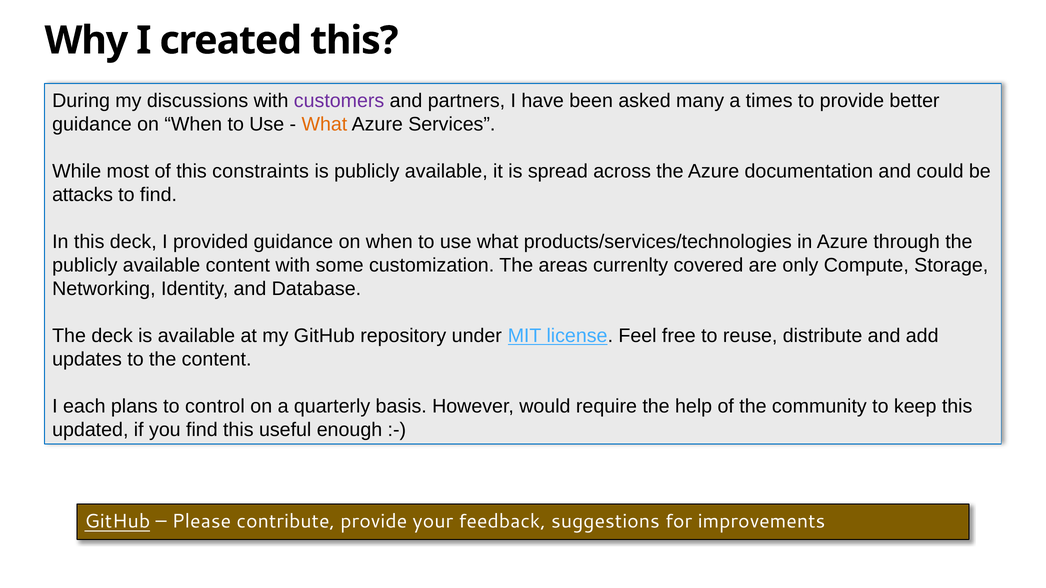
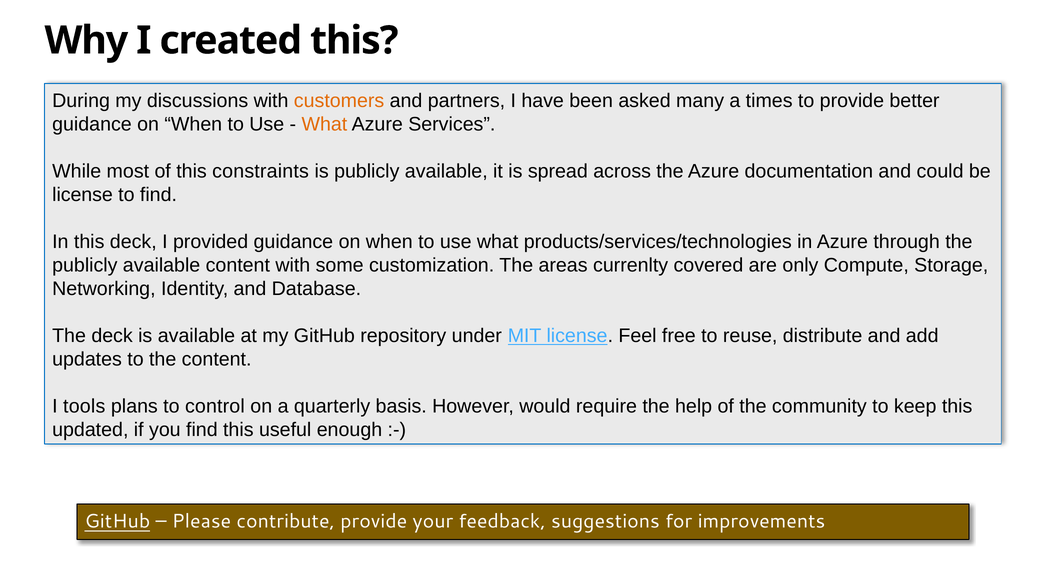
customers colour: purple -> orange (339, 101)
attacks: attacks -> license (83, 195)
each: each -> tools (84, 407)
